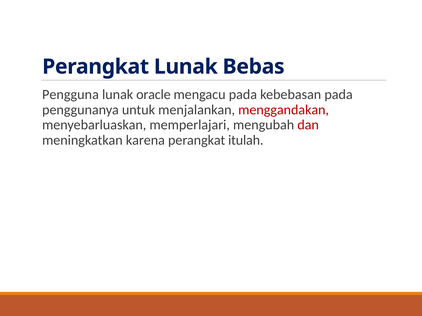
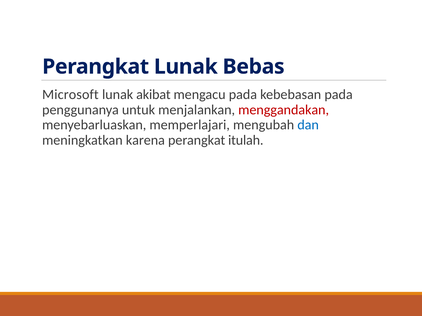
Pengguna: Pengguna -> Microsoft (70, 95)
oracle: oracle -> akibat (153, 95)
dan colour: red -> blue (308, 125)
